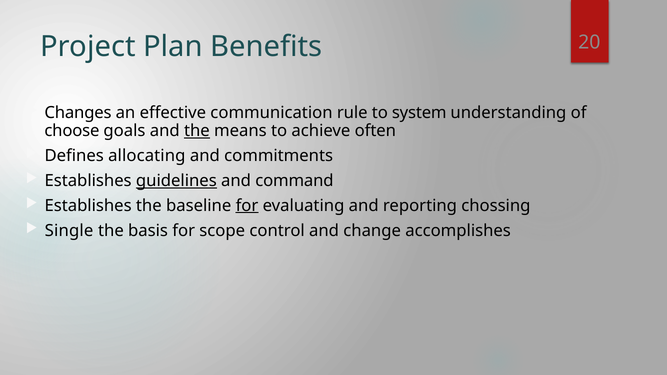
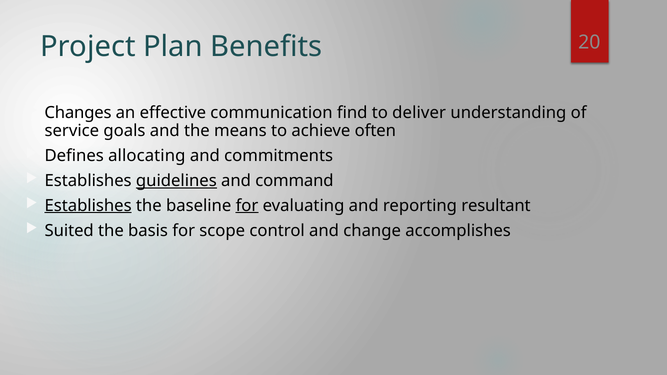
rule: rule -> find (352, 113)
system: system -> deliver (419, 113)
choose: choose -> service (72, 131)
the underline: present -> none (197, 131)
Establishes underline: none -> present (88, 206)
chossing: chossing -> resultant (496, 206)
Single: Single -> Suited (69, 231)
